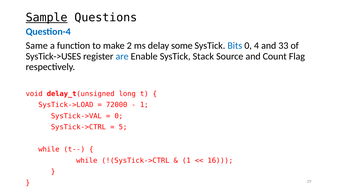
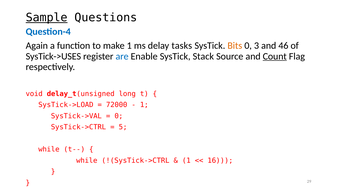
Same: Same -> Again (37, 46)
make 2: 2 -> 1 (129, 46)
some: some -> tasks (182, 46)
Bits colour: blue -> orange (235, 46)
4: 4 -> 3 (257, 46)
33: 33 -> 46 (283, 46)
Count underline: none -> present (275, 56)
